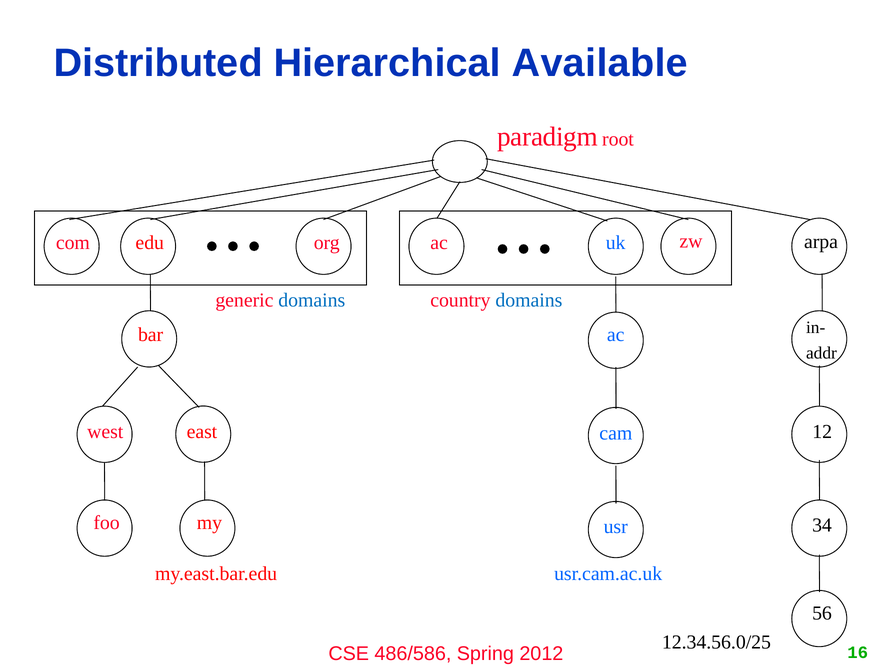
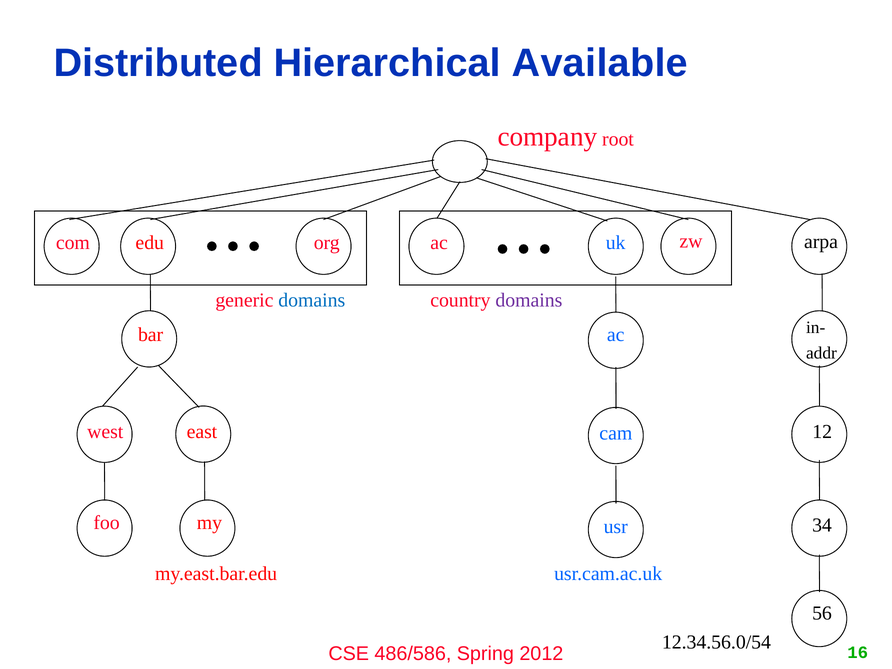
paradigm: paradigm -> company (547, 137)
domains colour: blue -> purple (529, 300)
12.34.56.0/25: 12.34.56.0/25 -> 12.34.56.0/54 (716, 642)
